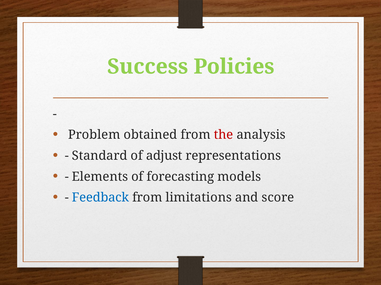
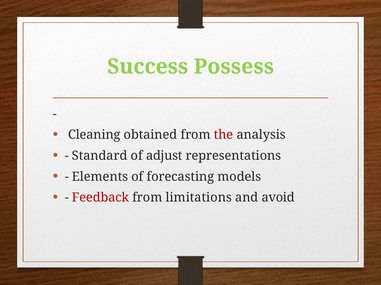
Policies: Policies -> Possess (234, 67)
Problem: Problem -> Cleaning (94, 135)
Feedback colour: blue -> red (101, 198)
score: score -> avoid (278, 198)
